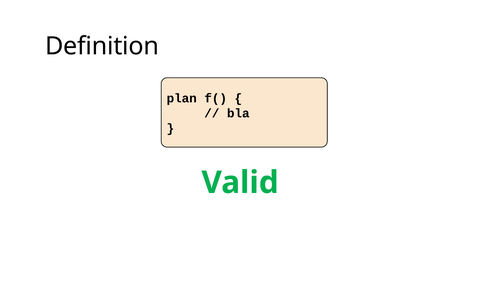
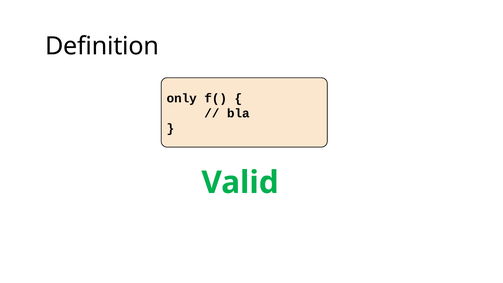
plan: plan -> only (182, 98)
